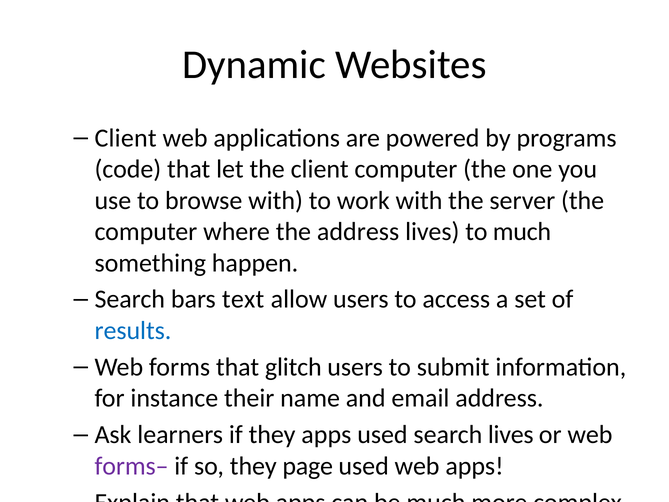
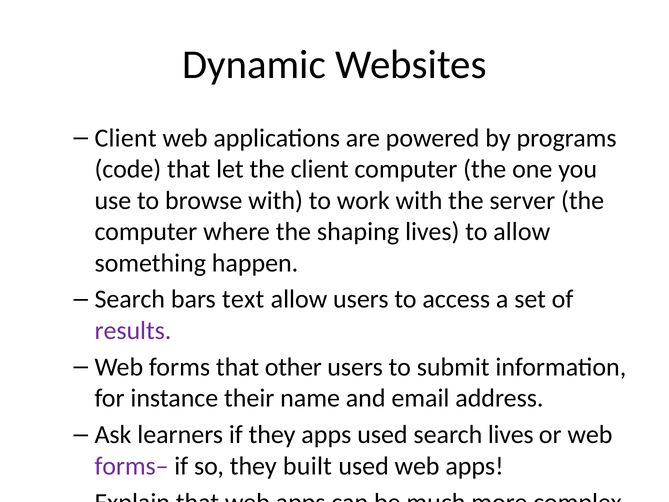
the address: address -> shaping (358, 232)
to much: much -> allow (522, 232)
results colour: blue -> purple (133, 330)
glitch: glitch -> other (293, 367)
page: page -> built (307, 466)
